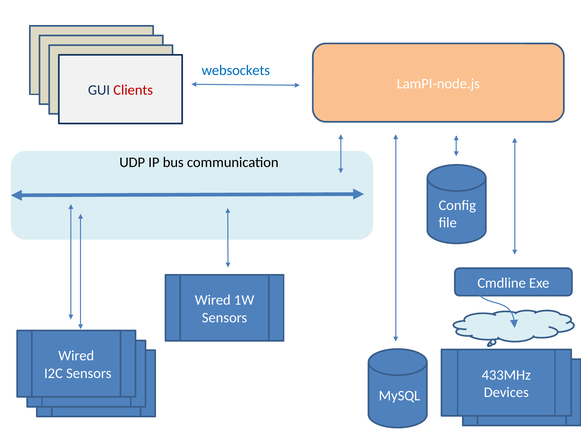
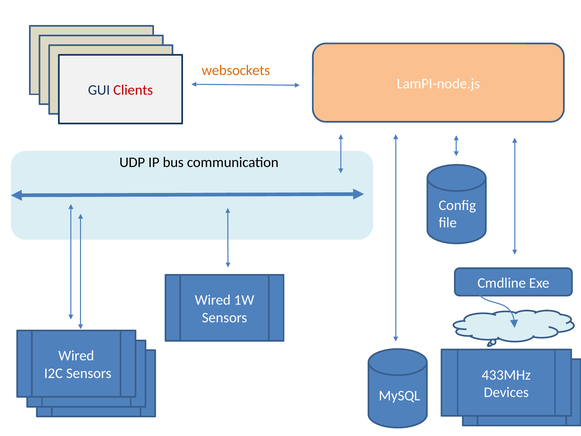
websockets colour: blue -> orange (236, 70)
